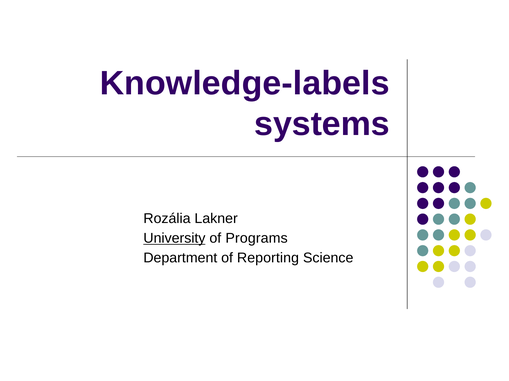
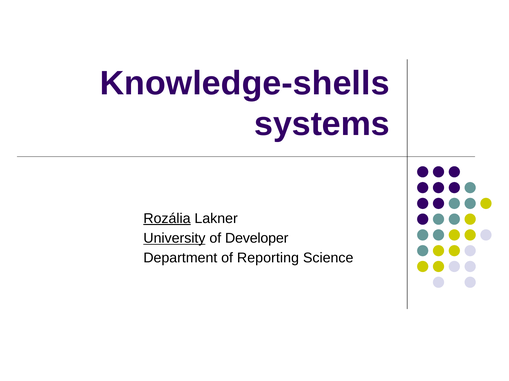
Knowledge-labels: Knowledge-labels -> Knowledge-shells (245, 83)
Rozália underline: none -> present (167, 219)
Programs: Programs -> Developer (257, 239)
